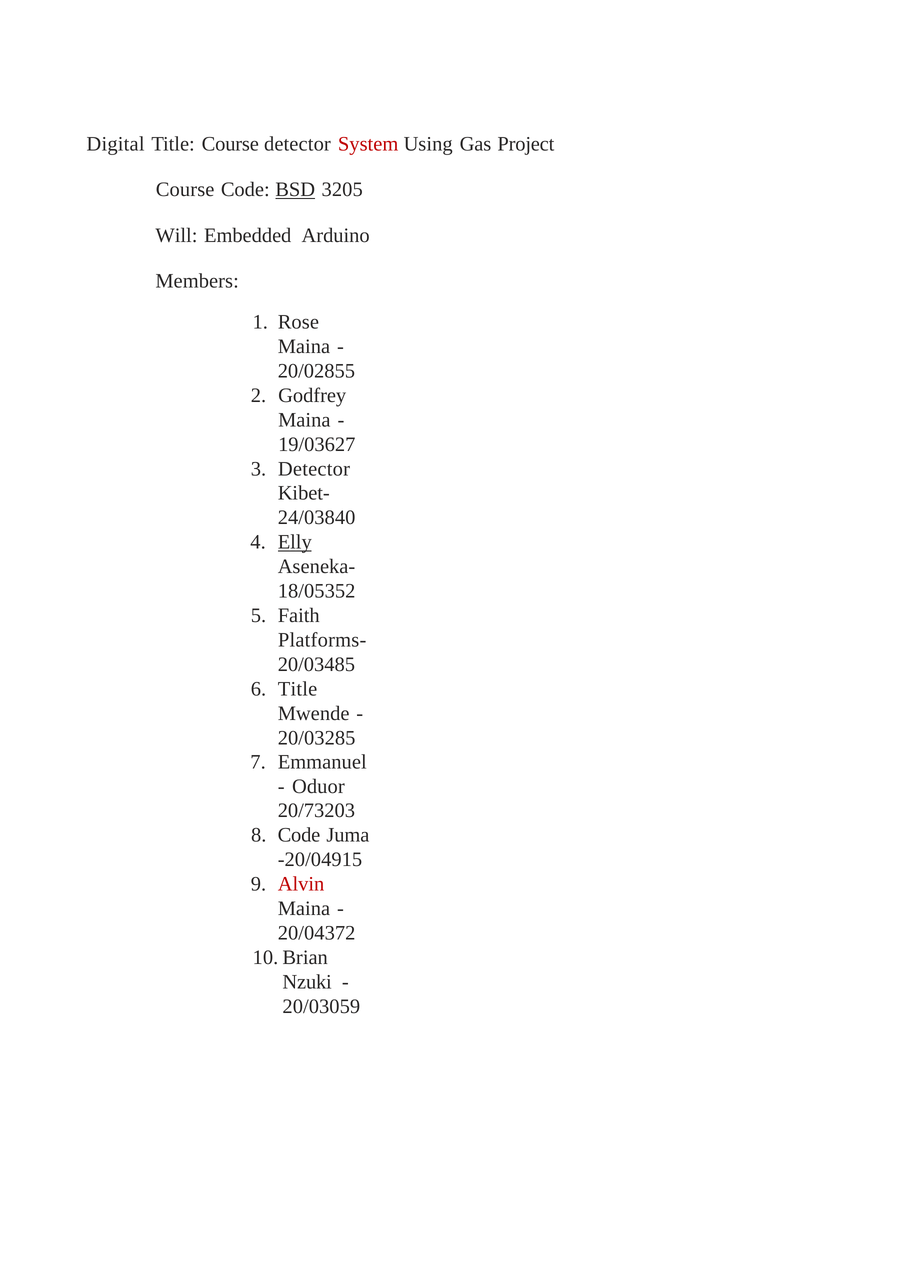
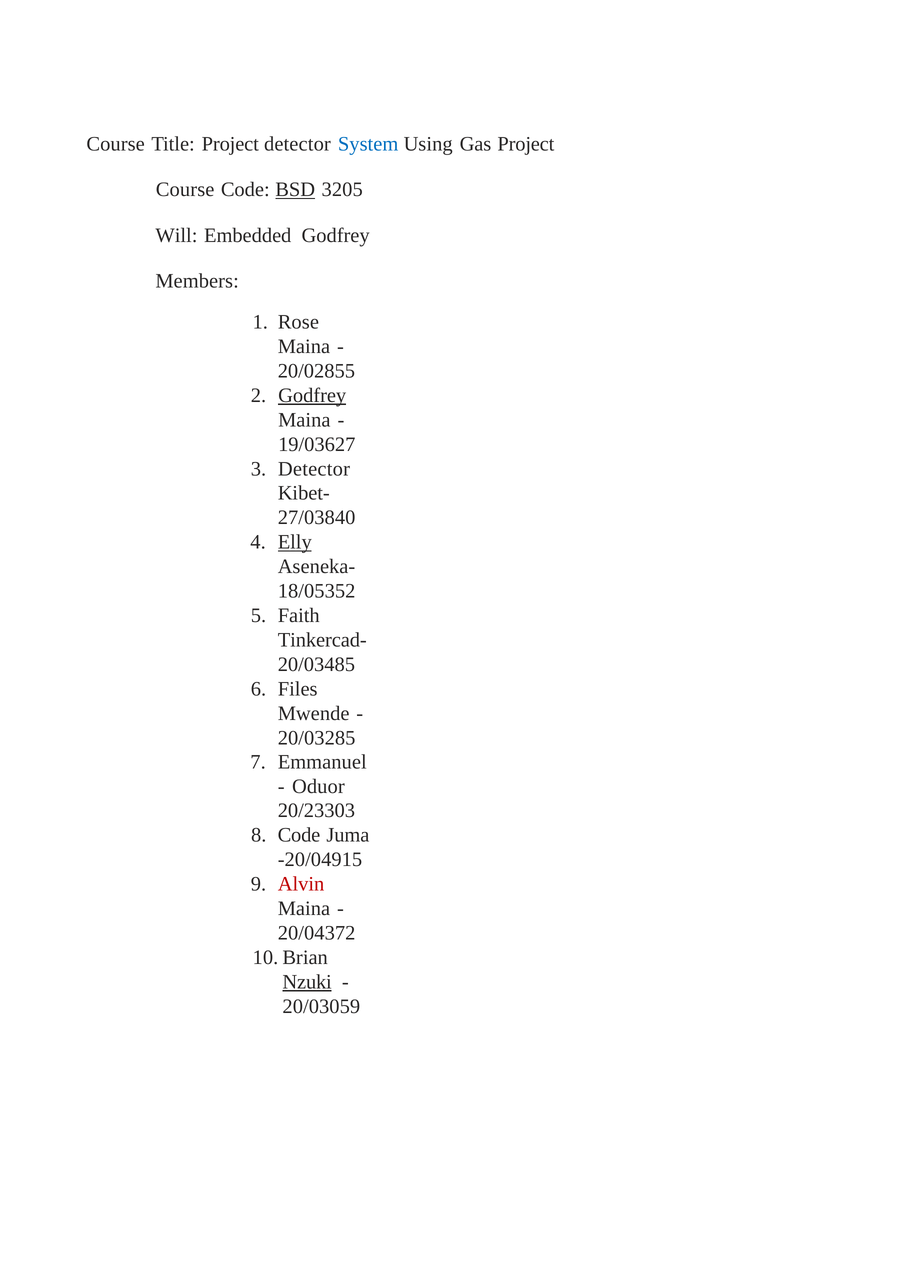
Digital: Digital -> Course (116, 144)
Title Course: Course -> Project (230, 144)
System colour: red -> blue (368, 144)
Embedded Arduino: Arduino -> Godfrey (336, 236)
Godfrey underline: none -> present (312, 396)
24/03840: 24/03840 -> 27/03840 (317, 518)
Platforms-: Platforms- -> Tinkercad- (322, 641)
Title: Title -> Files (298, 690)
20/73203: 20/73203 -> 20/23303 (316, 811)
Nzuki underline: none -> present (307, 983)
